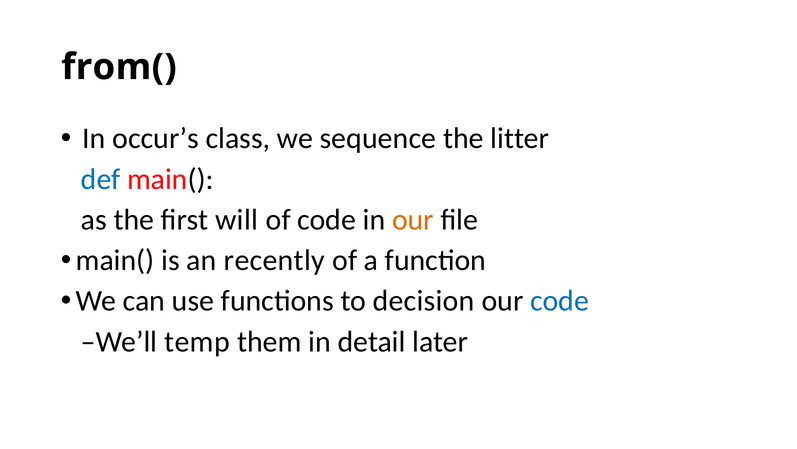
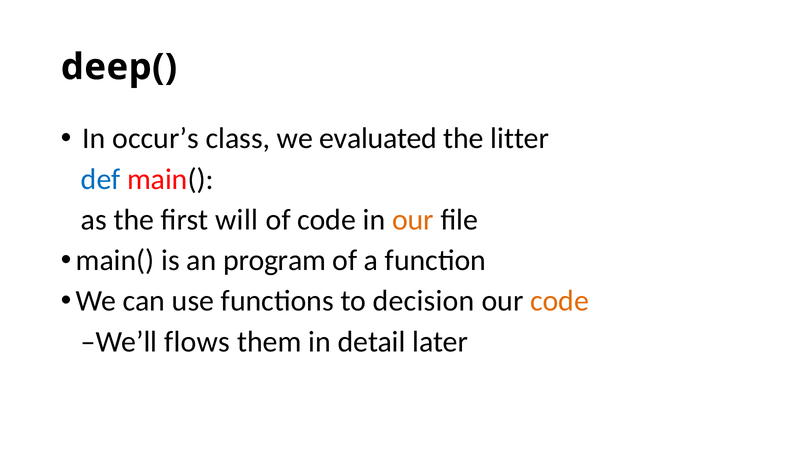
from(: from( -> deep( (119, 67)
sequence: sequence -> evaluated (378, 138)
recently: recently -> program (275, 260)
code colour: blue -> orange (560, 301)
temp: temp -> flows (197, 341)
